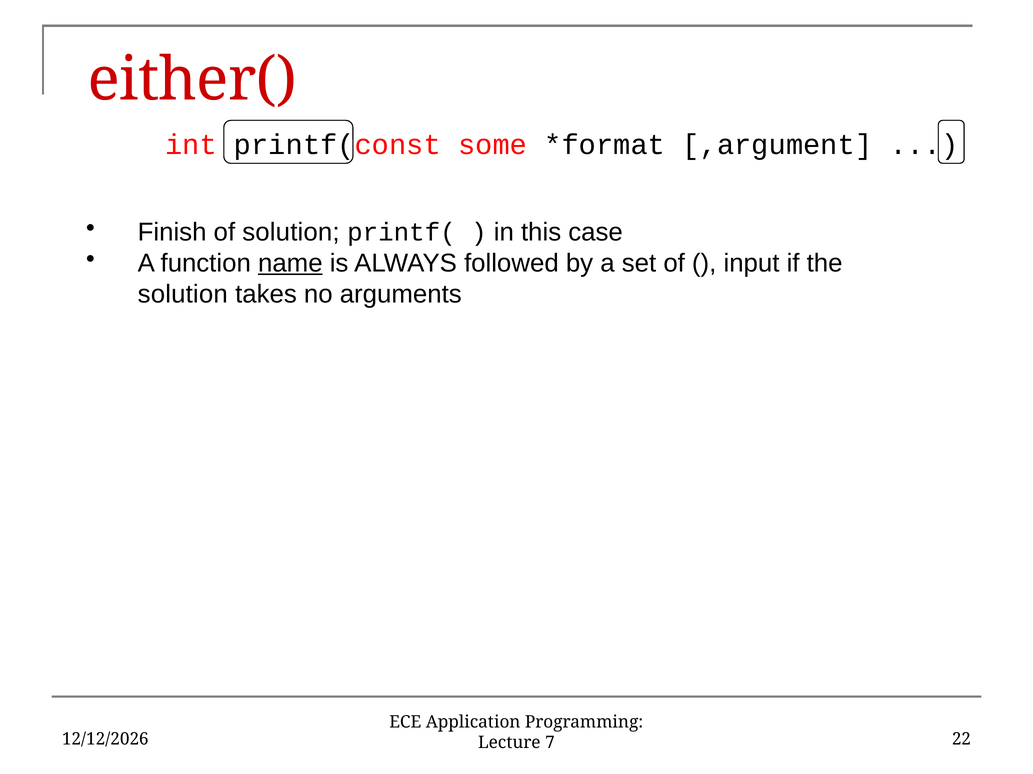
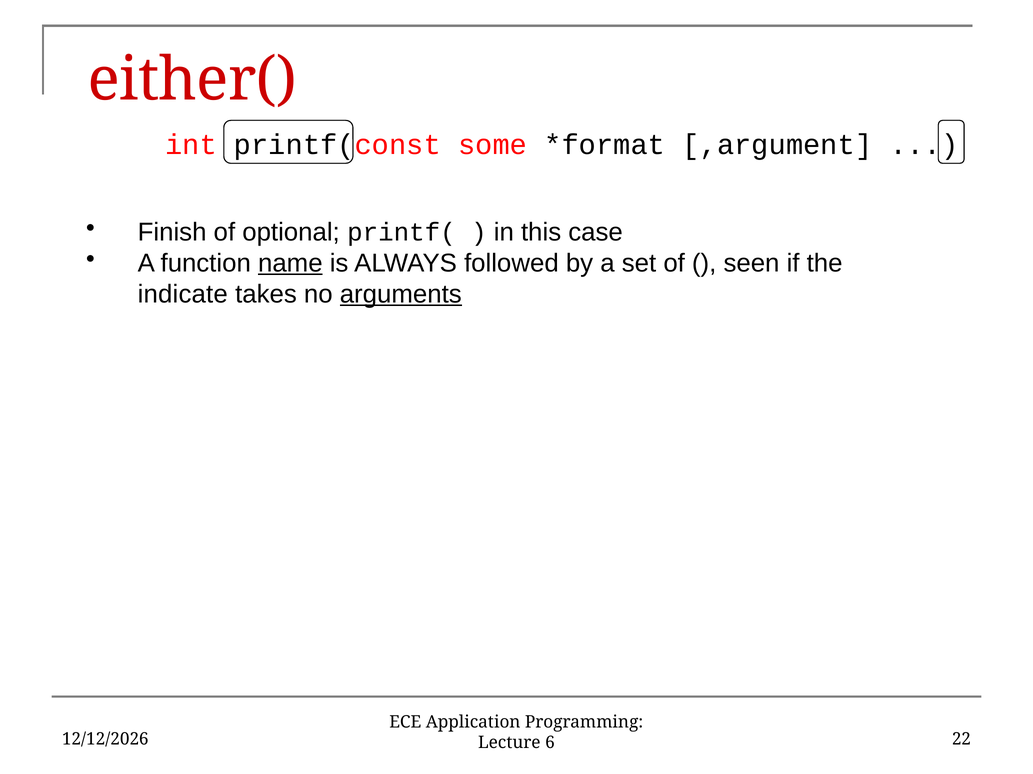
of solution: solution -> optional (291, 232)
input: input -> seen (752, 263)
solution: solution -> indicate (183, 294)
arguments underline: none -> present (401, 294)
7: 7 -> 6 (550, 743)
